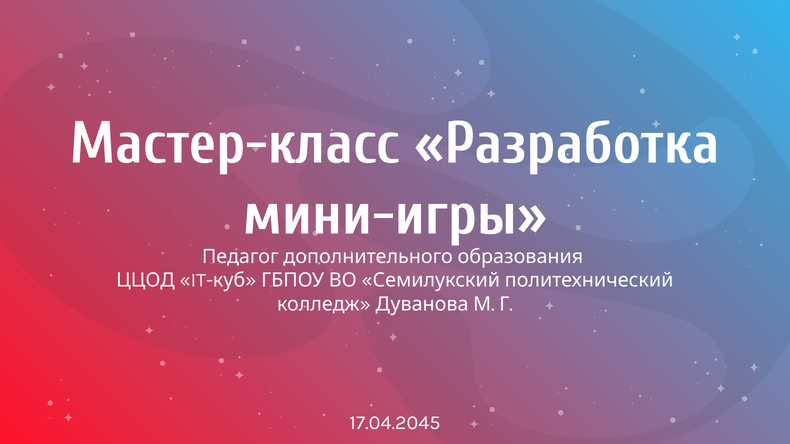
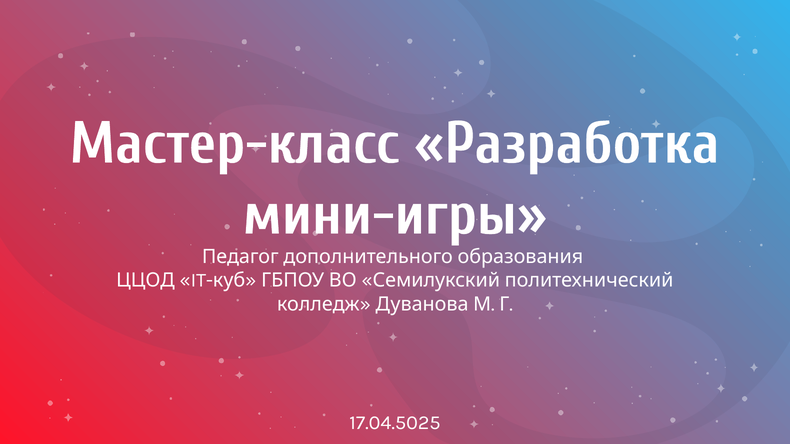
17.04.2045: 17.04.2045 -> 17.04.5025 (395, 423)
